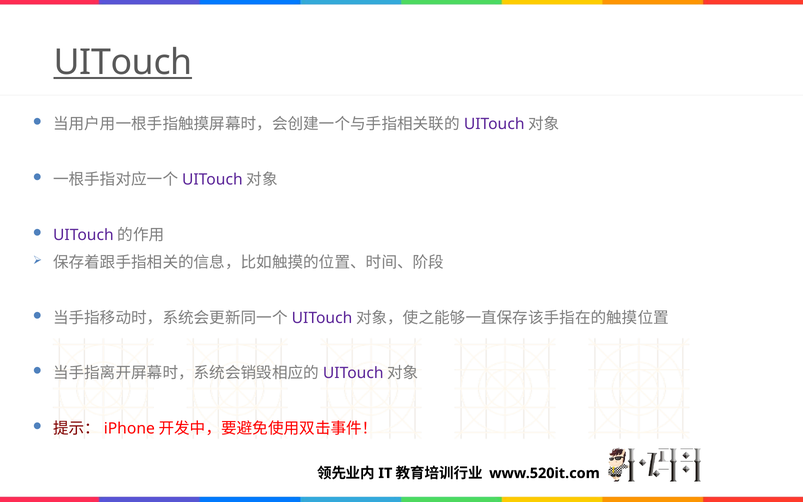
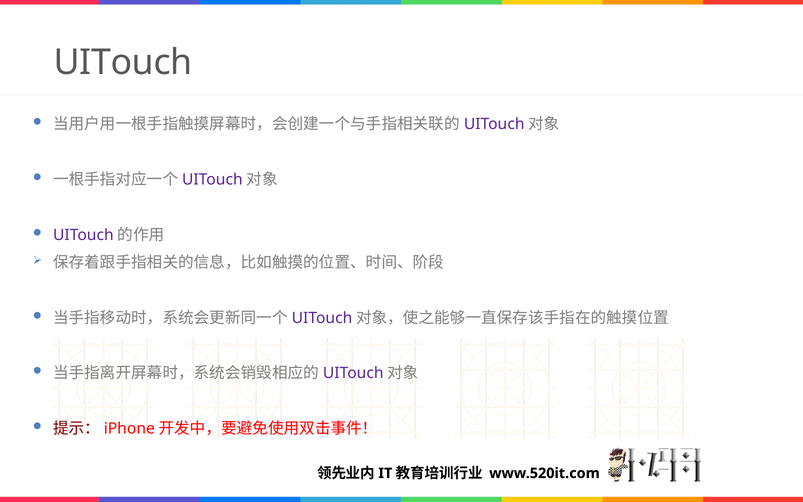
UITouch underline: present -> none (123, 63)
